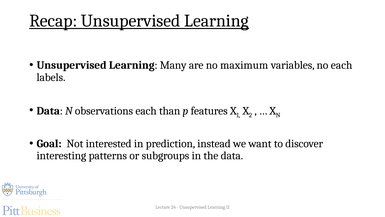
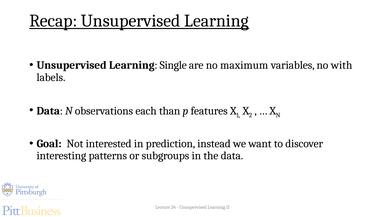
Many: Many -> Single (173, 65)
no each: each -> with (342, 65)
